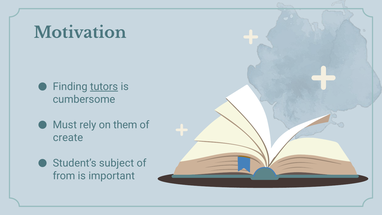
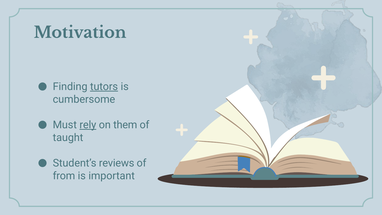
rely underline: none -> present (88, 125)
create: create -> taught (68, 138)
subject: subject -> reviews (117, 163)
